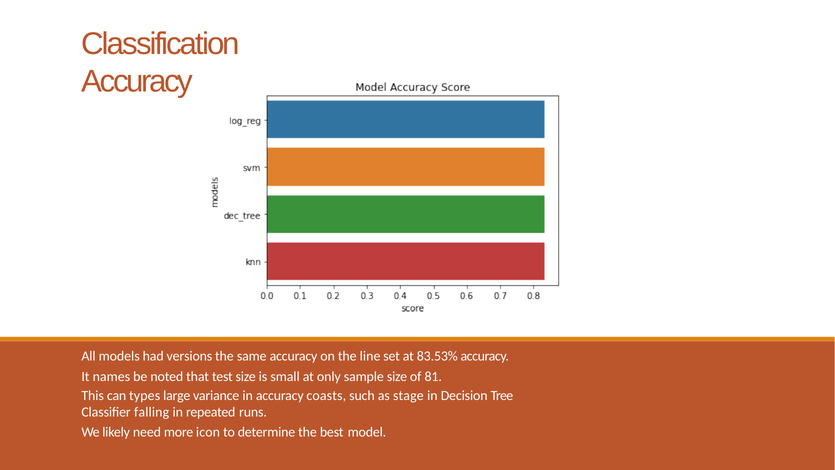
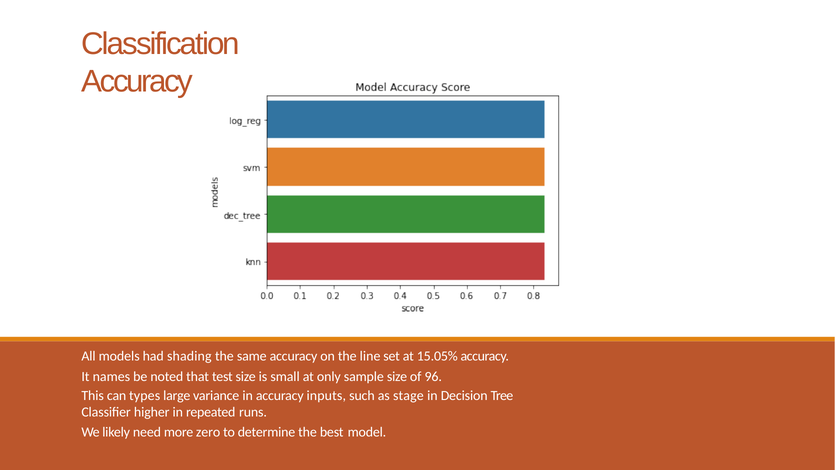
versions: versions -> shading (189, 356)
83.53%: 83.53% -> 15.05% (437, 356)
81: 81 -> 96 (433, 376)
coasts: coasts -> inputs (326, 395)
falling: falling -> higher (152, 412)
icon: icon -> zero (208, 432)
